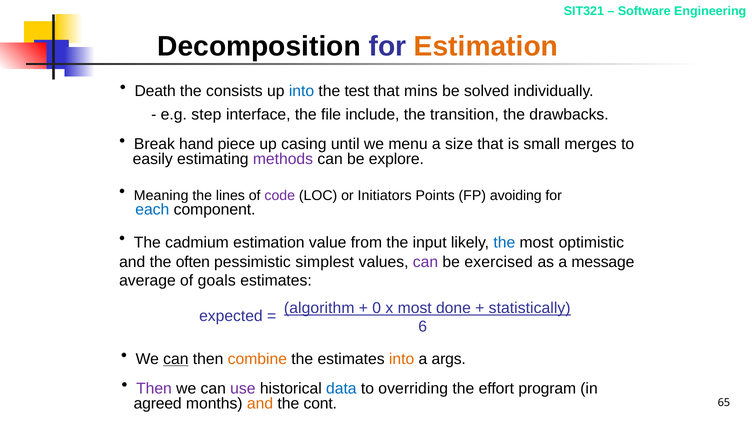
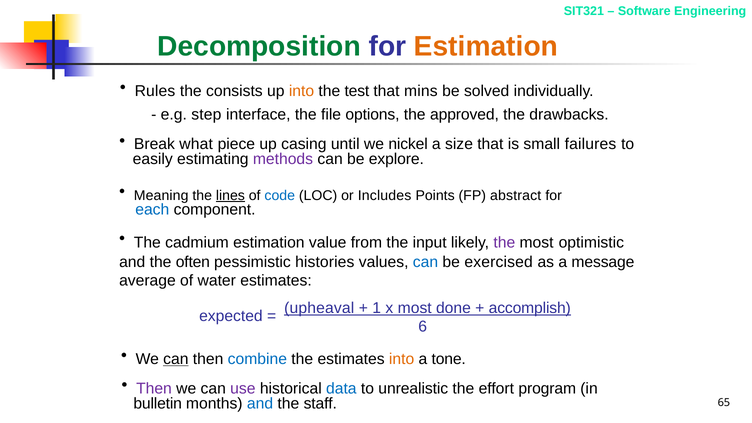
Decomposition colour: black -> green (259, 47)
Death: Death -> Rules (155, 91)
into colour: blue -> orange (301, 91)
include: include -> options (372, 115)
transition: transition -> approved (464, 115)
hand: hand -> what (196, 144)
menu: menu -> nickel (408, 144)
merges: merges -> failures (590, 144)
lines underline: none -> present (230, 195)
code colour: purple -> blue (280, 195)
Initiators: Initiators -> Includes (385, 195)
avoiding: avoiding -> abstract (516, 195)
the colour: blue -> purple (504, 242)
simplest: simplest -> histories (325, 262)
can colour: purple -> blue (425, 262)
goals: goals -> water (217, 281)
algorithm: algorithm -> upheaval (319, 308)
0: 0 -> 1 (377, 308)
statistically: statistically -> accomplish (530, 308)
combine colour: orange -> blue (257, 359)
args: args -> tone (449, 359)
overriding: overriding -> unrealistic (413, 389)
agreed: agreed -> bulletin (158, 403)
and colour: orange -> blue (260, 403)
cont: cont -> staff (320, 403)
